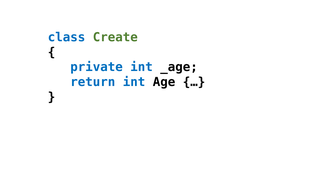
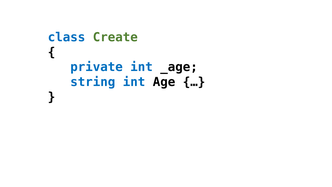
return: return -> string (93, 82)
